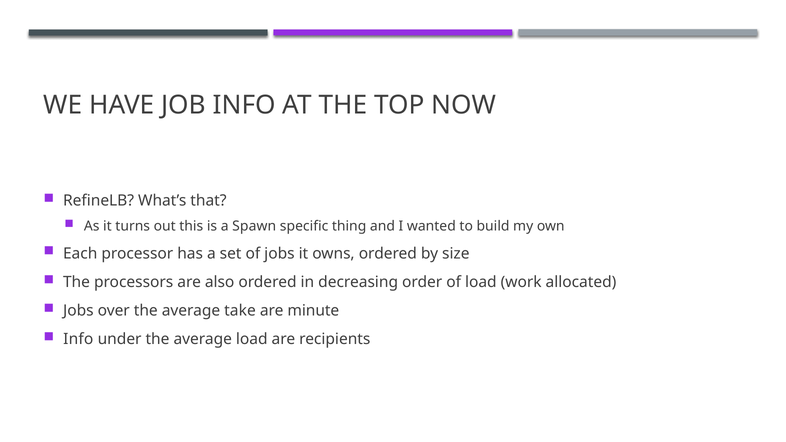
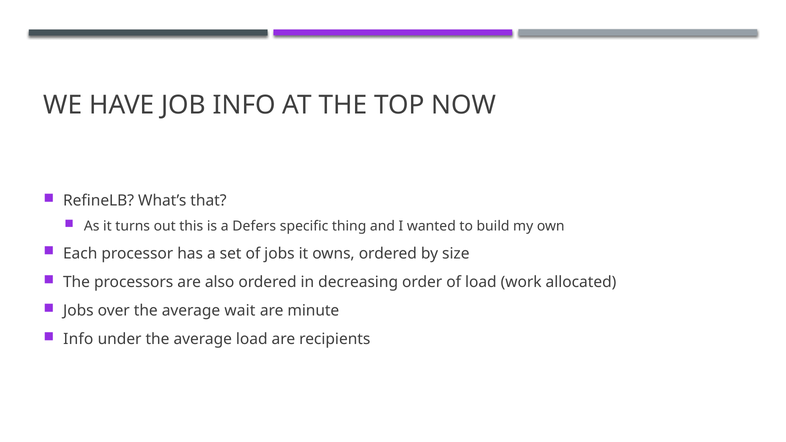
Spawn: Spawn -> Defers (254, 226)
take: take -> wait (240, 311)
